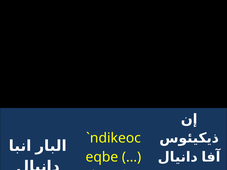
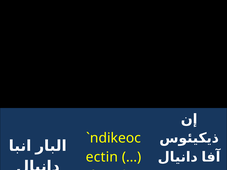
eqbe: eqbe -> ectin (102, 157)
